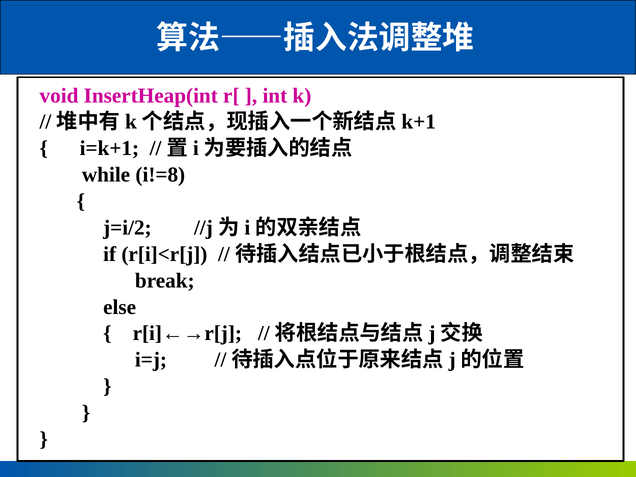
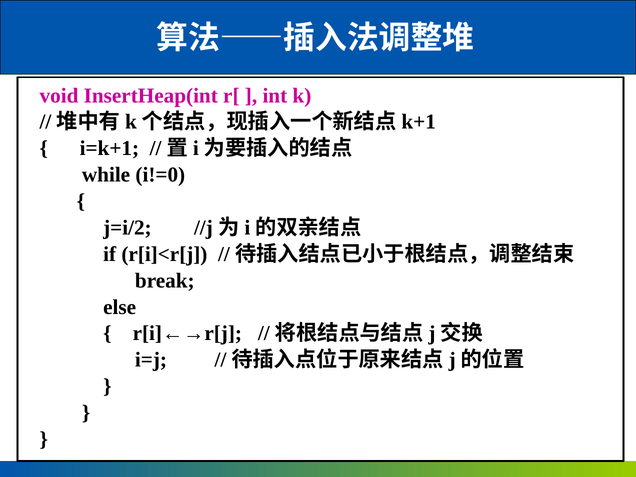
i!=8: i!=8 -> i!=0 (160, 175)
